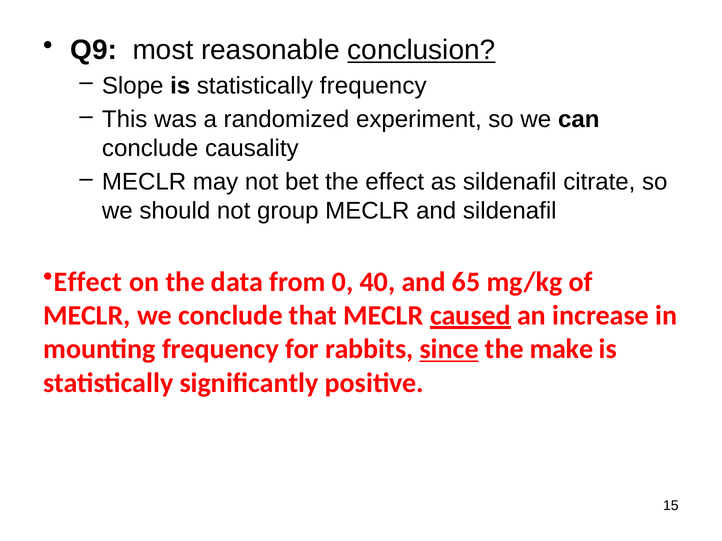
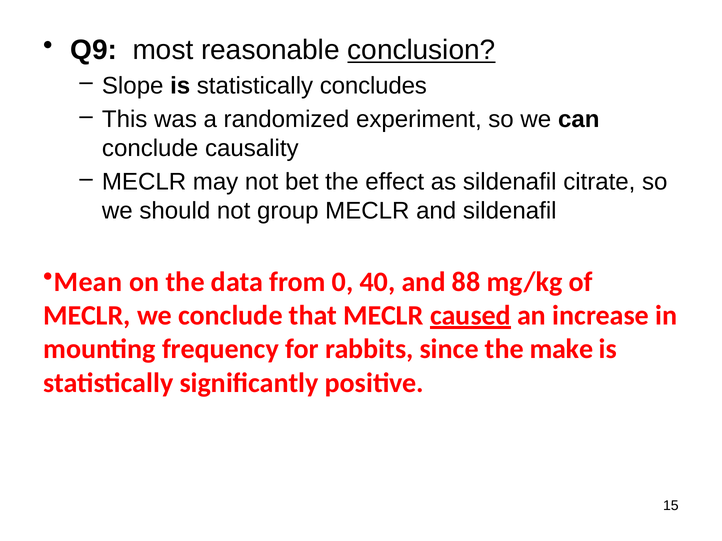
statistically frequency: frequency -> concludes (373, 86)
Effect: Effect -> Mean (88, 282)
65: 65 -> 88 (466, 282)
since underline: present -> none (449, 349)
